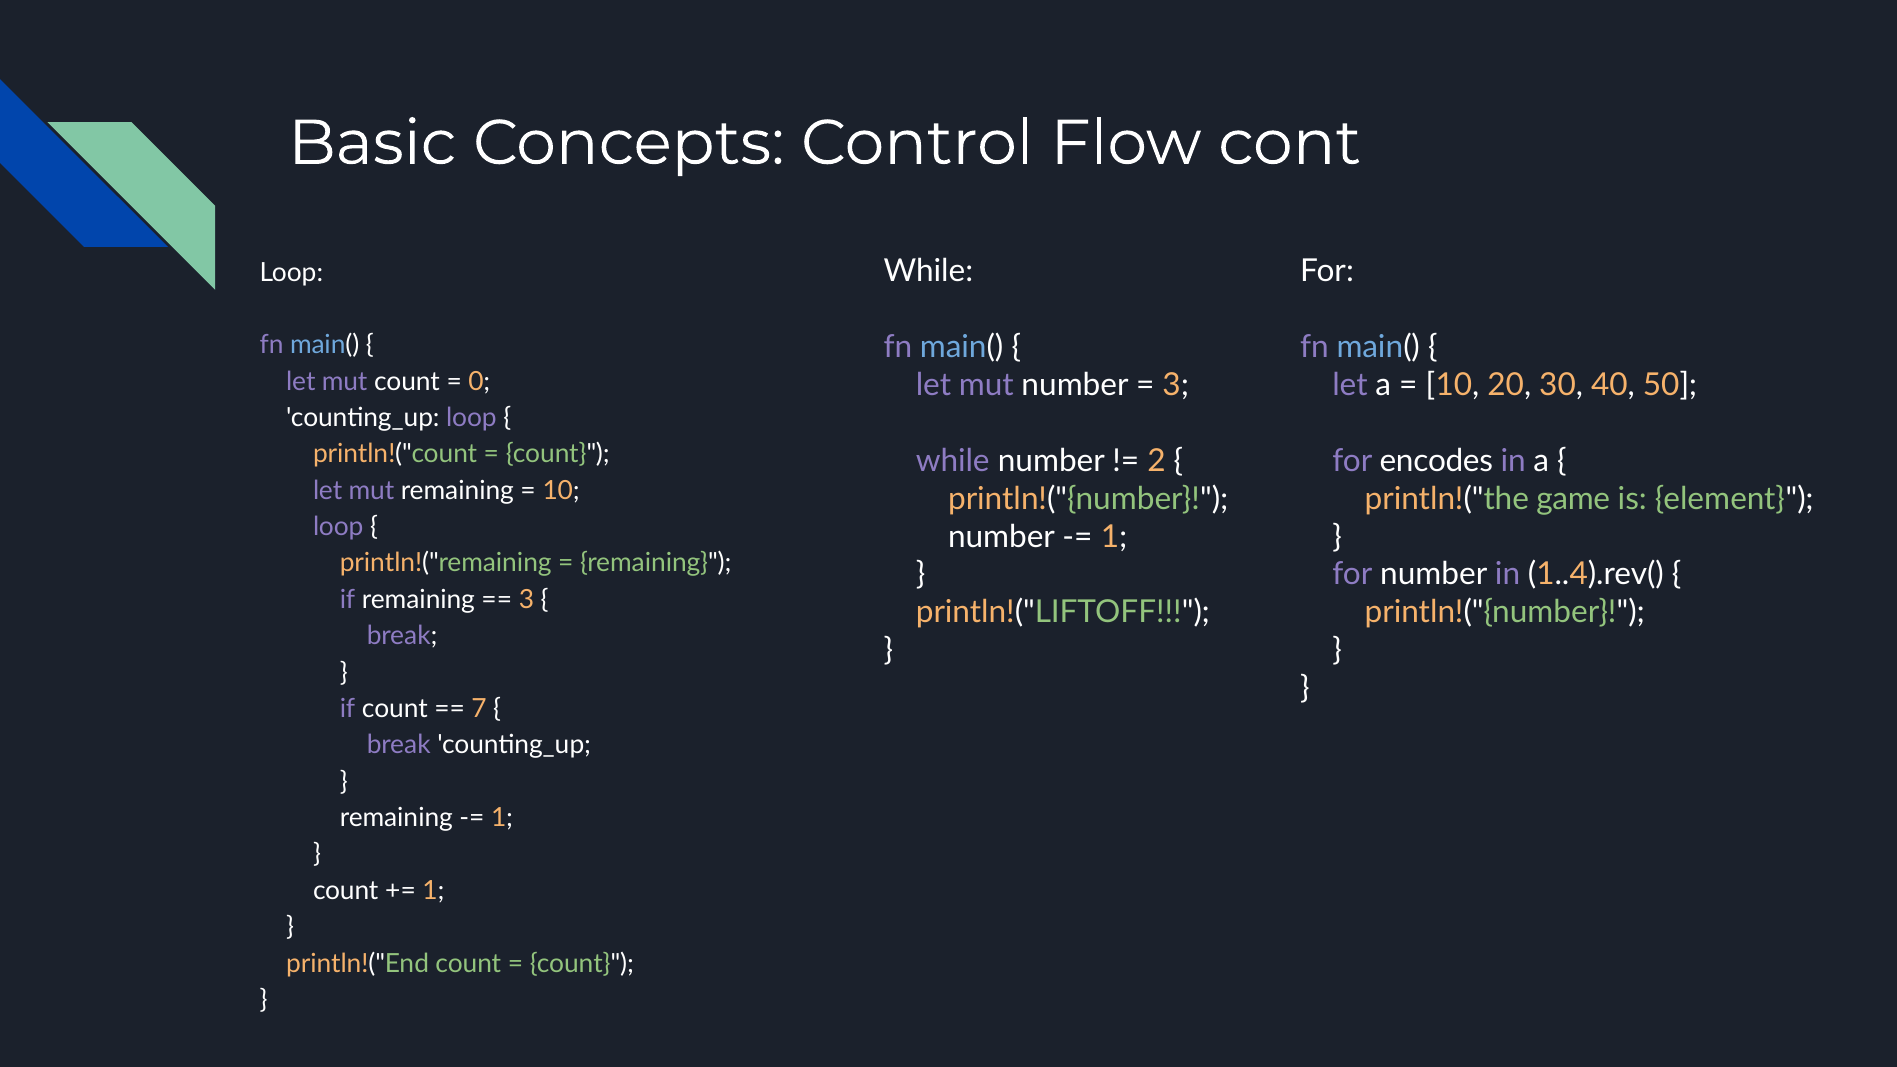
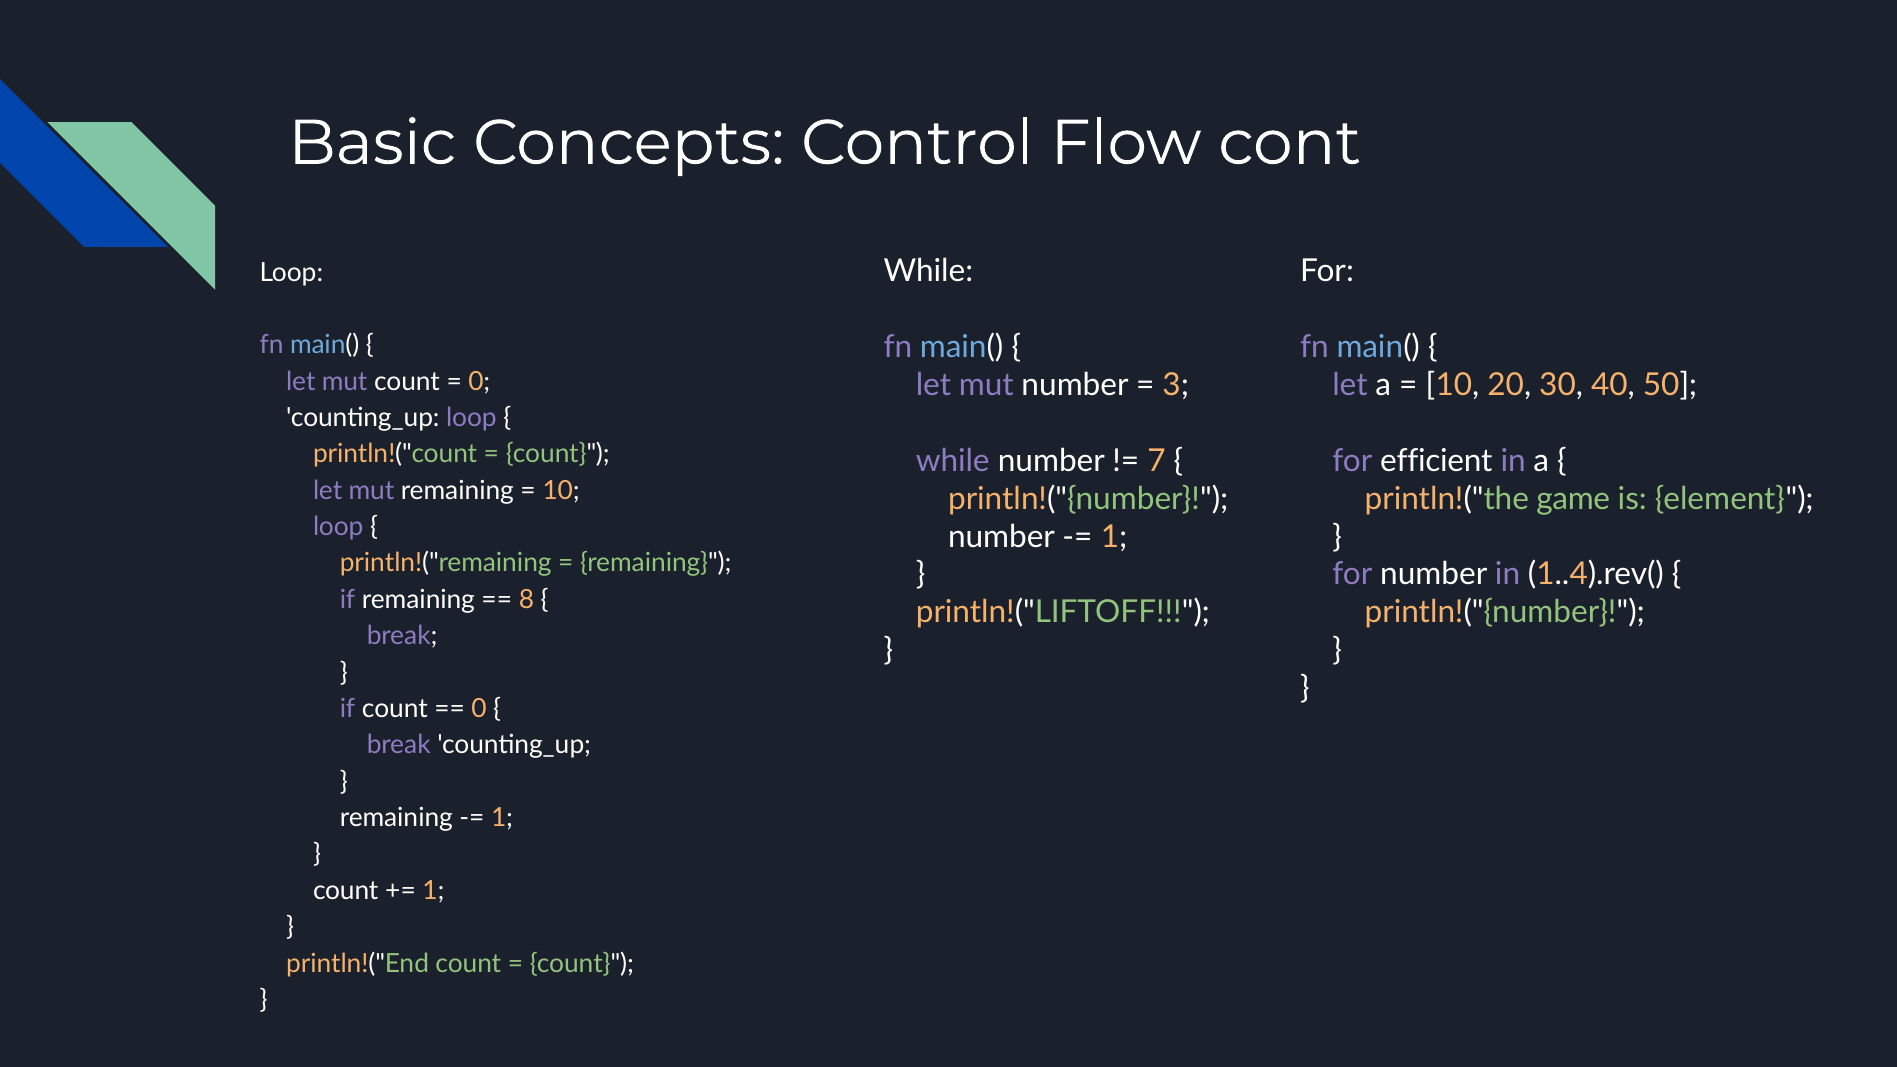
2: 2 -> 7 (1156, 461)
encodes: encodes -> efficient (1436, 461)
3: 3 -> 8 (526, 600)
7: 7 -> 0 (479, 709)
